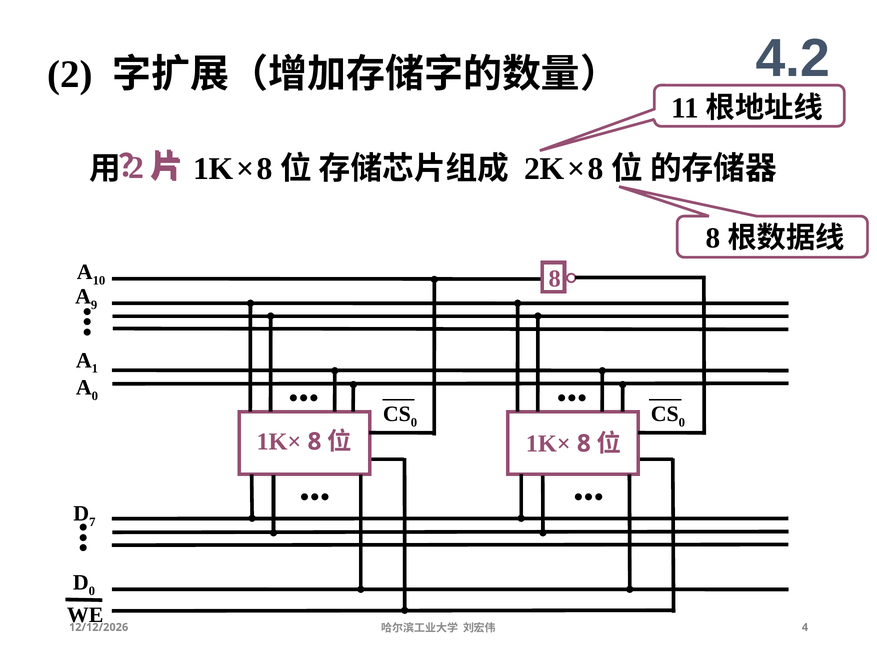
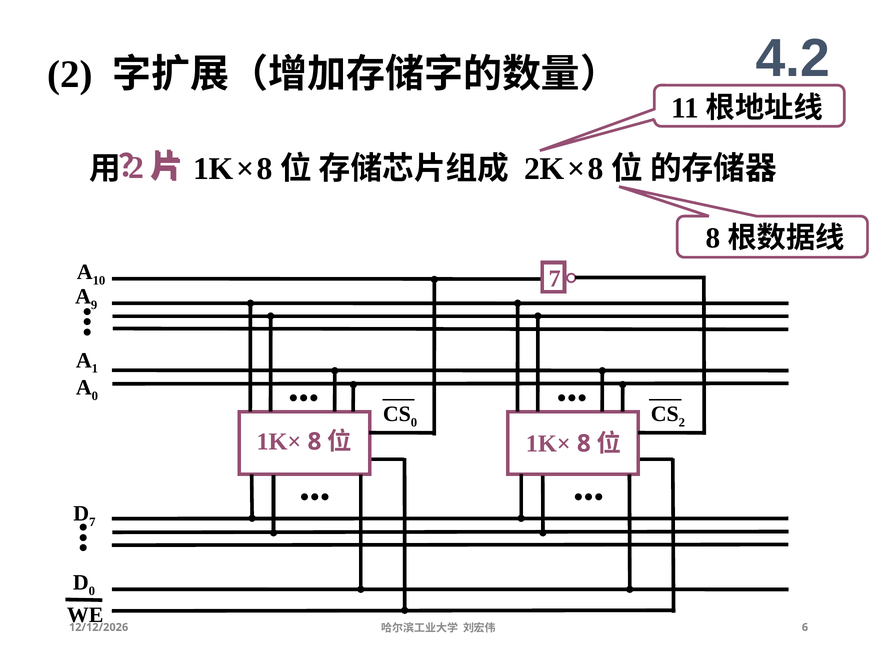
8: 8 -> 7 (555, 279)
0: 0 -> 2 (682, 423)
4: 4 -> 6 (805, 627)
